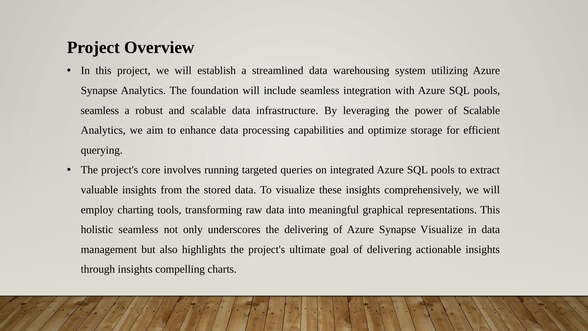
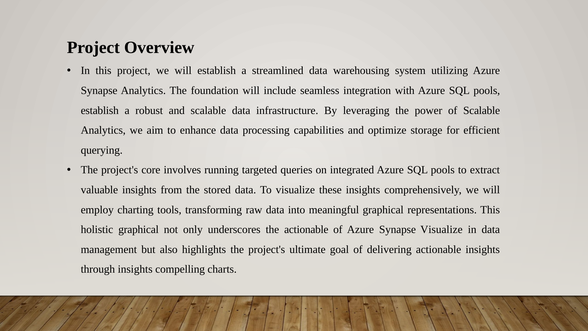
seamless: seamless -> establish (100, 110)
holistic seamless: seamless -> graphical (139, 229)
the delivering: delivering -> actionable (306, 229)
